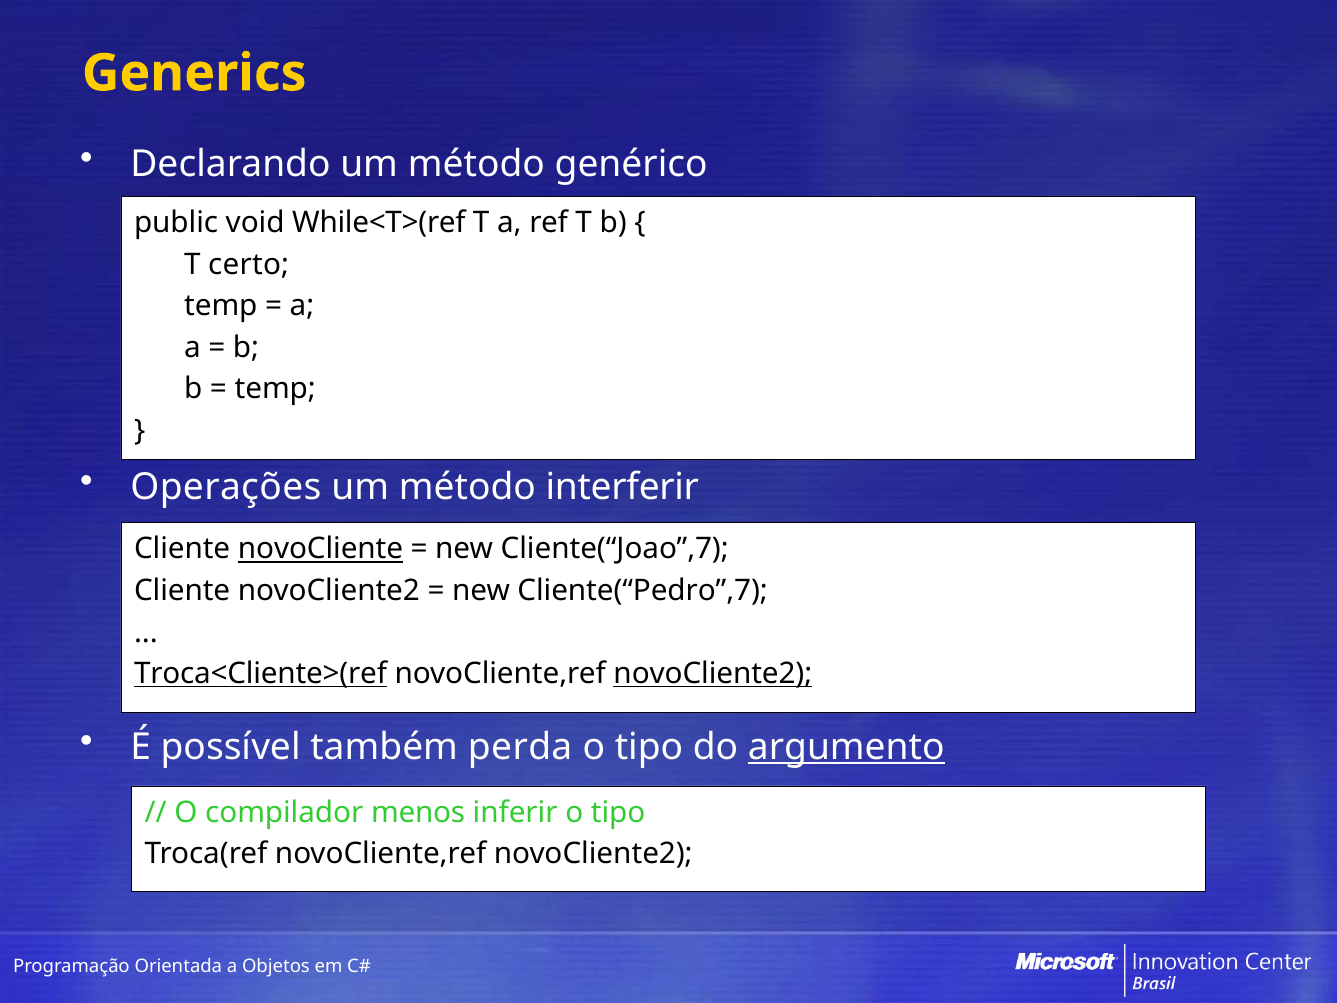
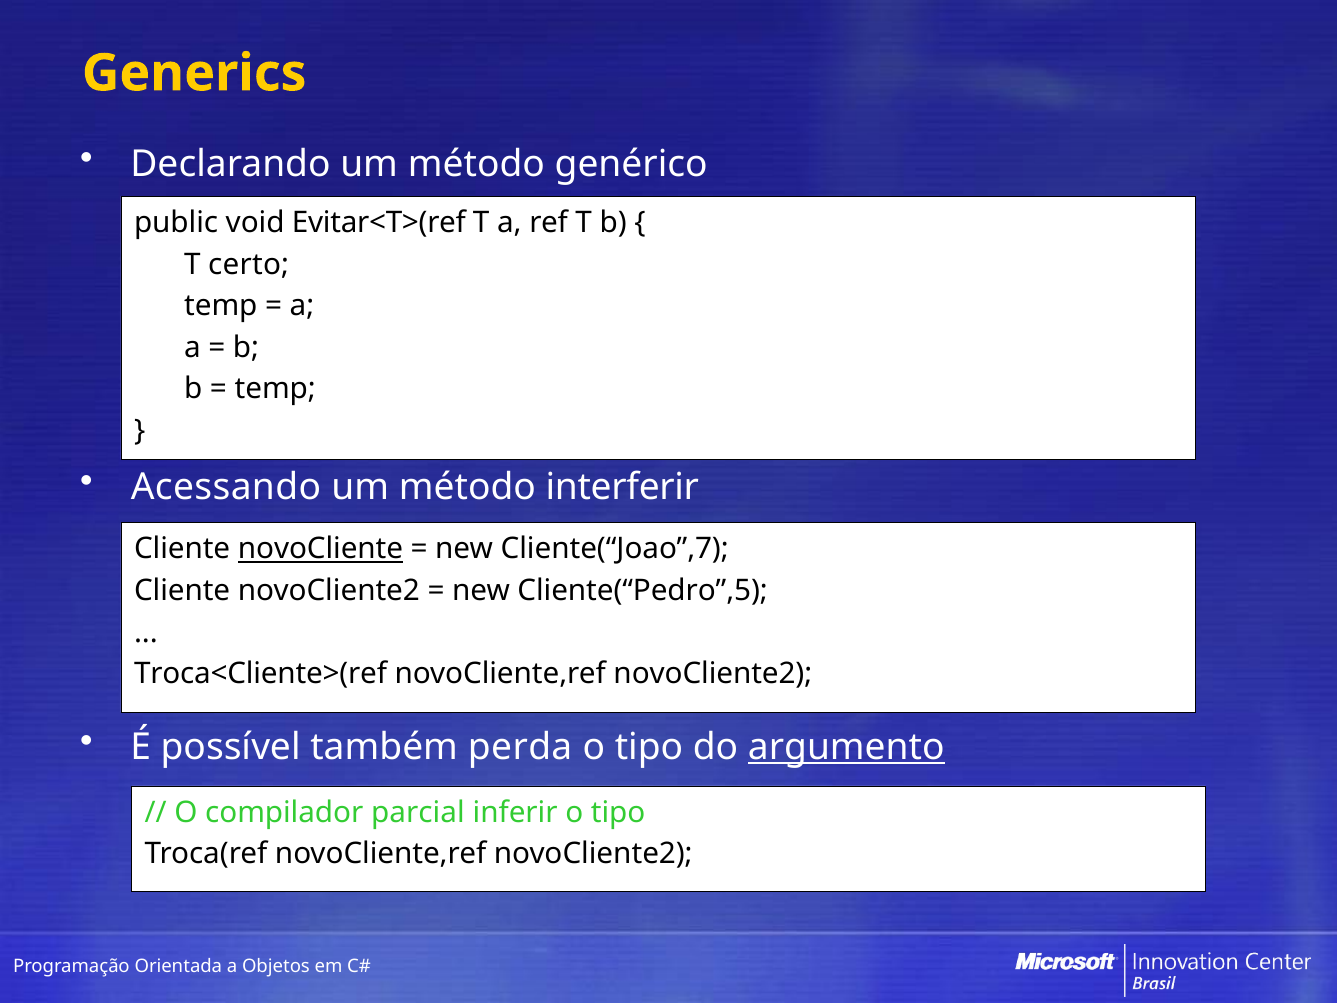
While<T>(ref: While<T>(ref -> Evitar<T>(ref (379, 223)
Operações: Operações -> Acessando (226, 487)
Cliente(“Pedro”,7: Cliente(“Pedro”,7 -> Cliente(“Pedro”,5 (643, 590)
Troca<Cliente>(ref underline: present -> none (260, 674)
novoCliente2 underline: present -> none (713, 674)
menos: menos -> parcial (418, 812)
